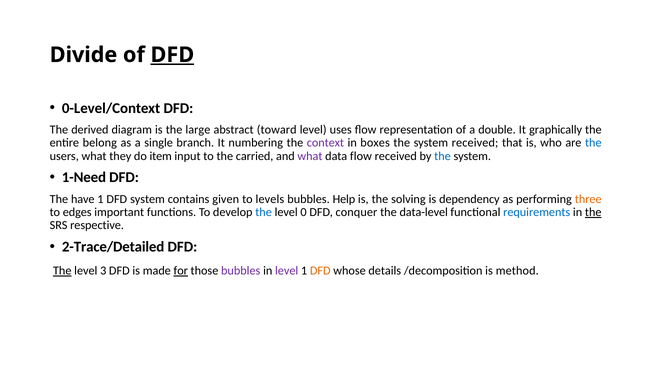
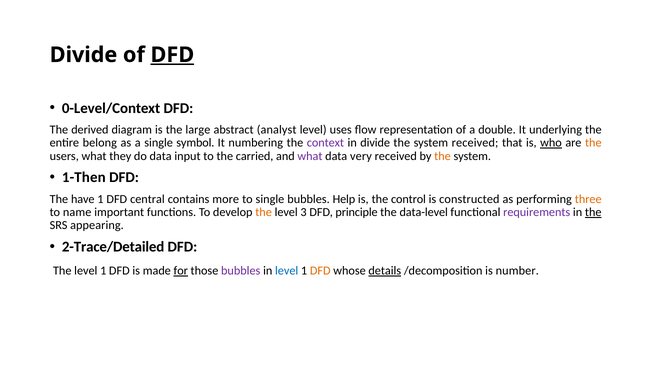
toward: toward -> analyst (277, 130)
graphically: graphically -> underlying (556, 130)
branch: branch -> symbol (195, 143)
in boxes: boxes -> divide (375, 143)
who underline: none -> present (551, 143)
the colour: blue -> orange (593, 143)
do item: item -> data (161, 156)
data flow: flow -> very (361, 156)
the colour: blue -> orange (443, 156)
1-Need: 1-Need -> 1-Then (84, 177)
DFD system: system -> central (147, 199)
given: given -> more (226, 199)
to levels: levels -> single (270, 199)
solving: solving -> control (408, 199)
dependency: dependency -> constructed (469, 199)
edges: edges -> name (77, 212)
the colour: blue -> orange (264, 212)
0: 0 -> 3 (304, 212)
conquer: conquer -> principle (357, 212)
requirements colour: blue -> purple (537, 212)
respective: respective -> appearing (97, 225)
The underline: present -> none (62, 270)
3: 3 -> 1 (103, 270)
level colour: purple -> blue (287, 270)
details underline: none -> present (385, 270)
method: method -> number (517, 270)
